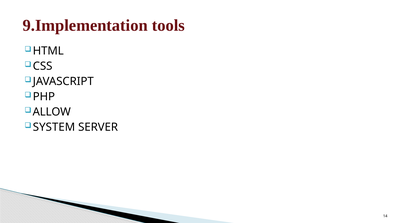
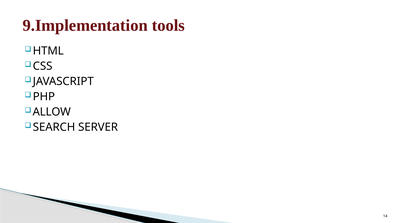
SYSTEM: SYSTEM -> SEARCH (54, 127)
